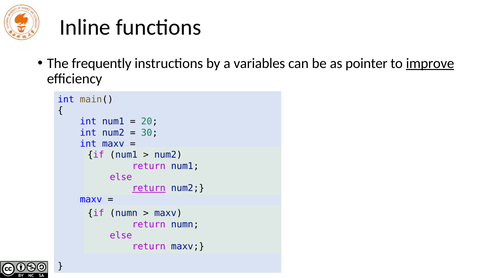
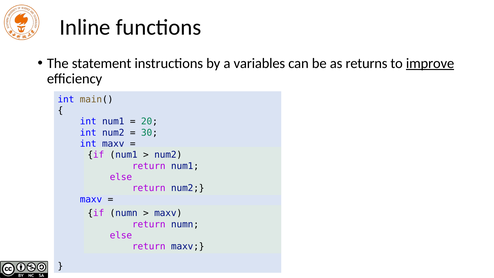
frequently: frequently -> statement (102, 63)
pointer: pointer -> returns (366, 63)
return underline: present -> none (149, 188)
